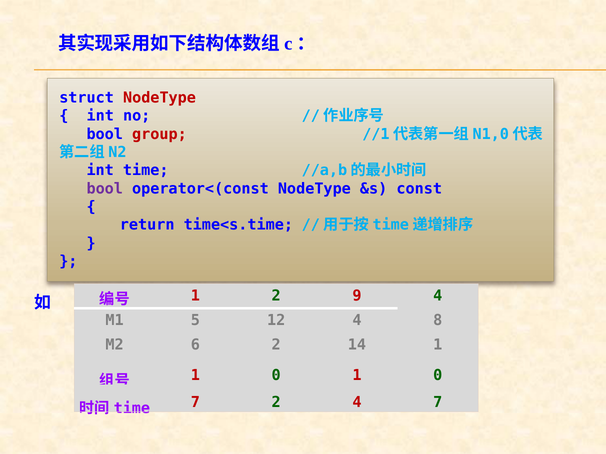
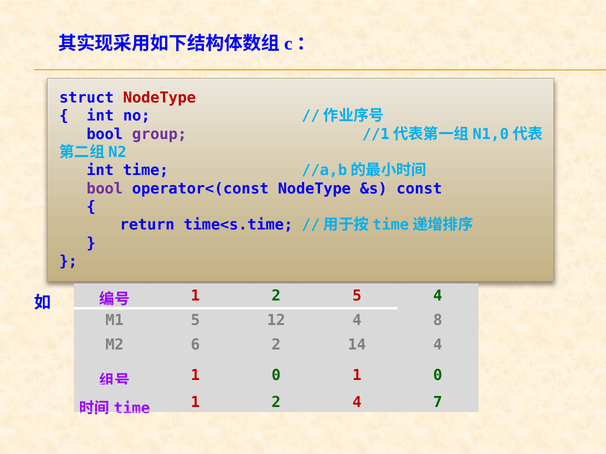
group colour: red -> purple (159, 134)
2 9: 9 -> 5 (357, 296)
14 1: 1 -> 4 (438, 345)
time 7: 7 -> 1 (195, 403)
